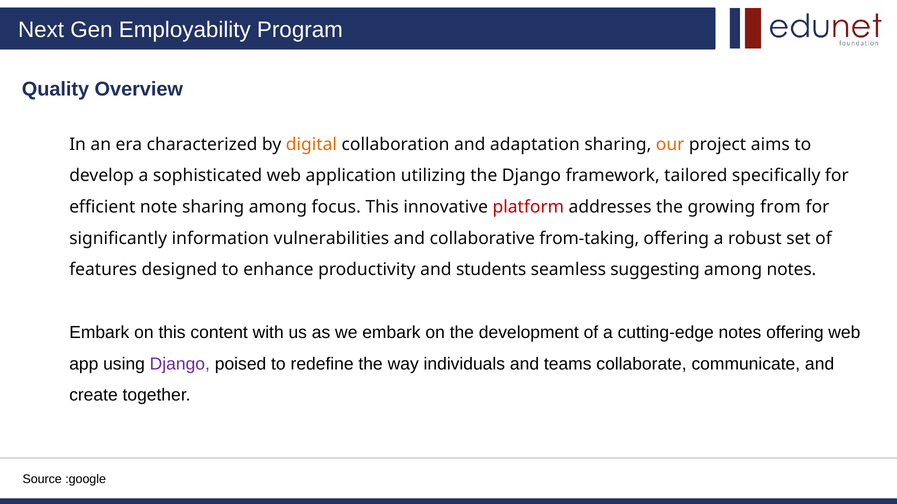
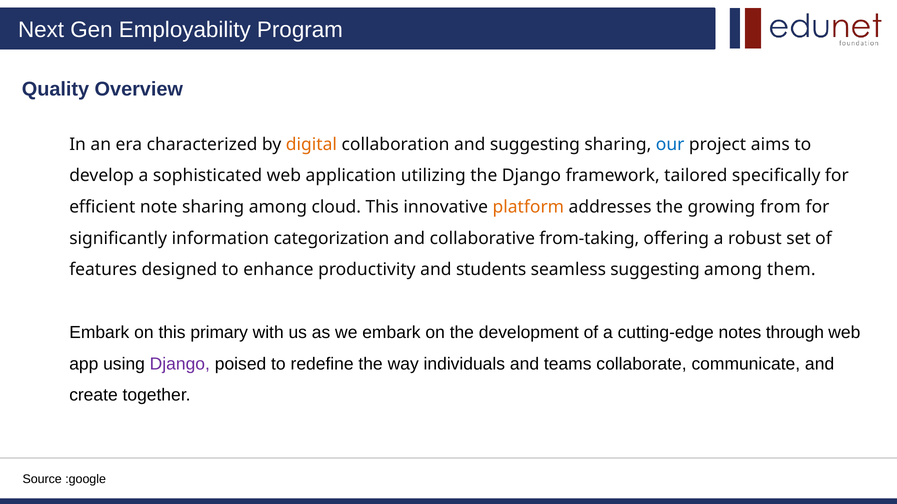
and adaptation: adaptation -> suggesting (535, 144)
our colour: orange -> blue (670, 144)
focus: focus -> cloud (336, 207)
platform colour: red -> orange (528, 207)
vulnerabilities: vulnerabilities -> categorization (332, 239)
among notes: notes -> them (791, 270)
content: content -> primary (219, 333)
notes offering: offering -> through (795, 333)
